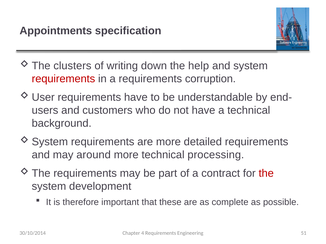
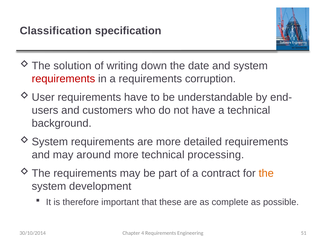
Appointments: Appointments -> Classification (56, 31)
clusters: clusters -> solution (72, 66)
help: help -> date (199, 66)
the colour: red -> orange (266, 174)
